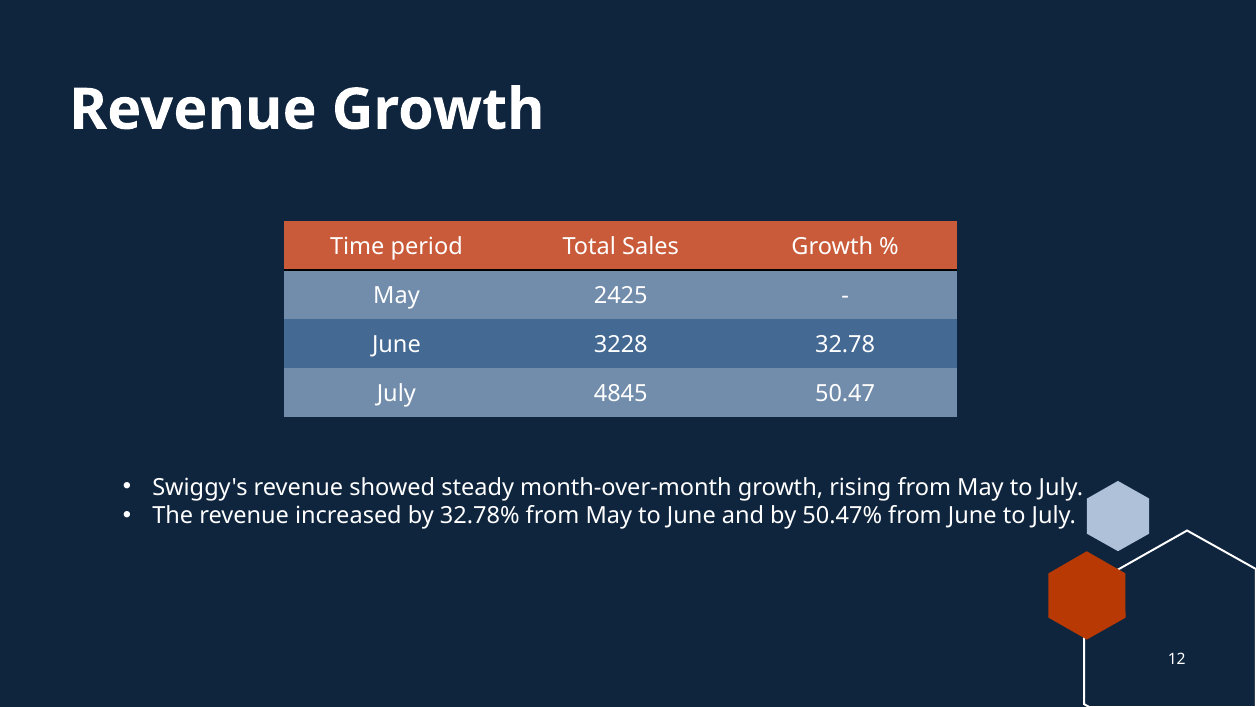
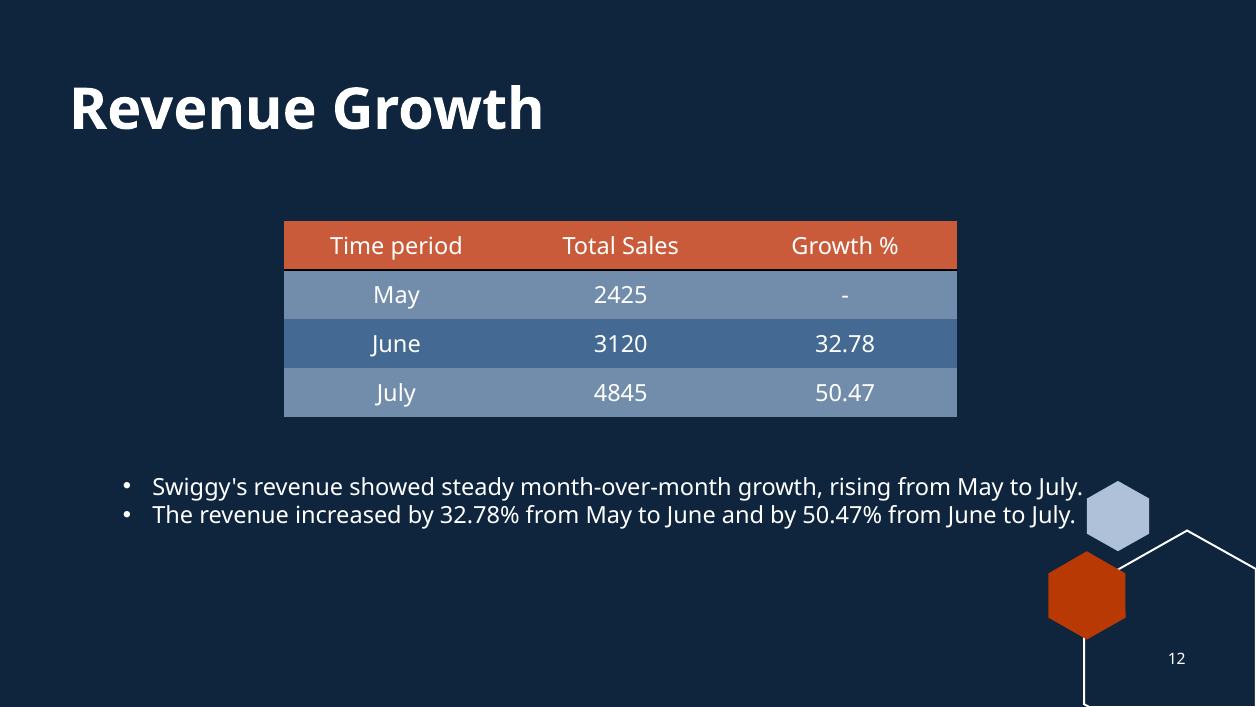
3228: 3228 -> 3120 (621, 344)
